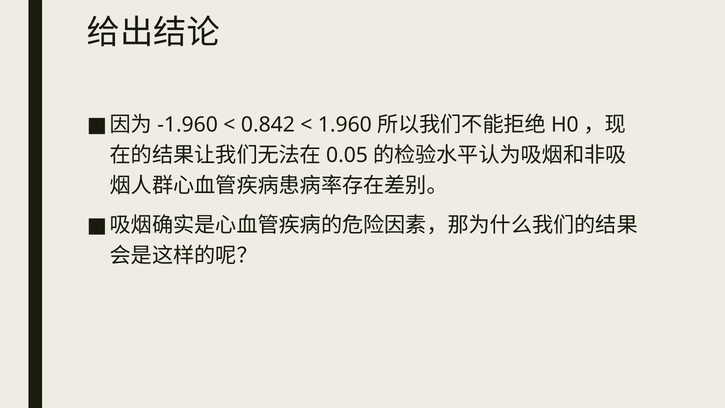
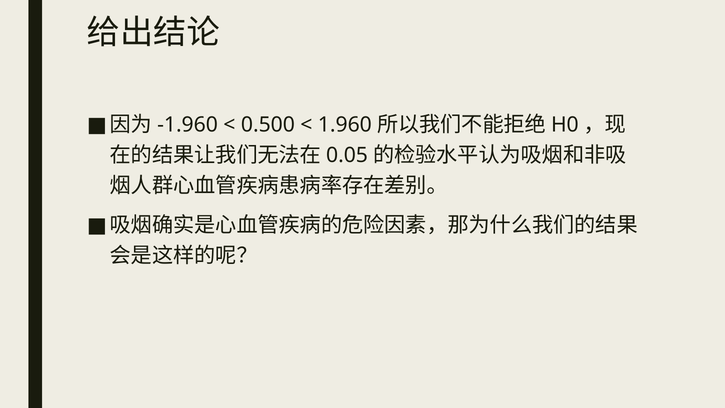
0.842: 0.842 -> 0.500 (268, 125)
